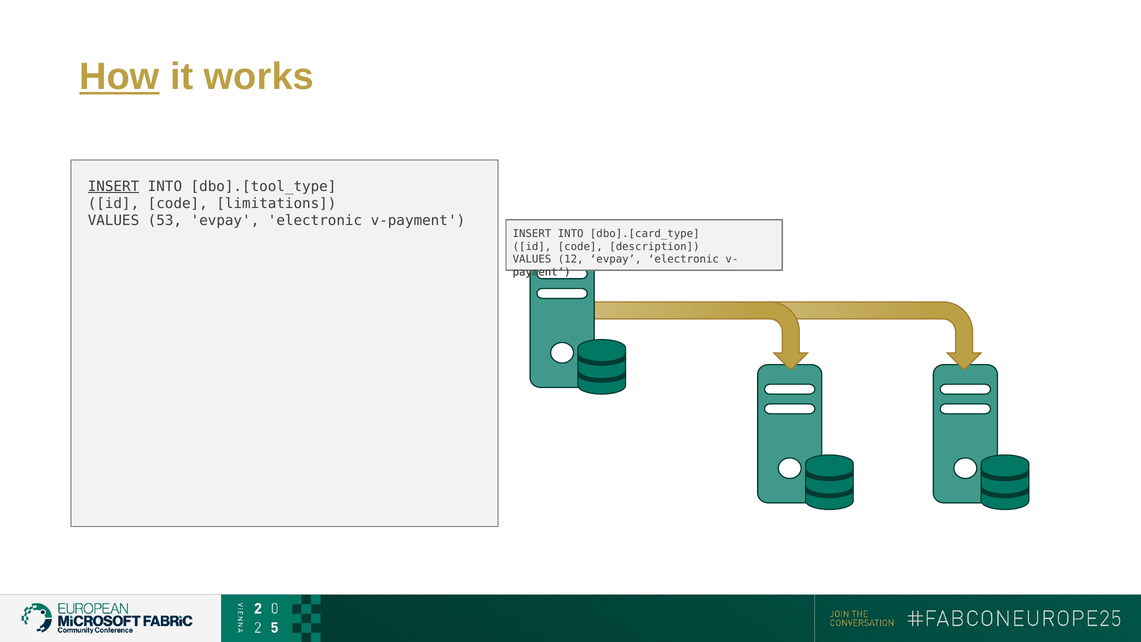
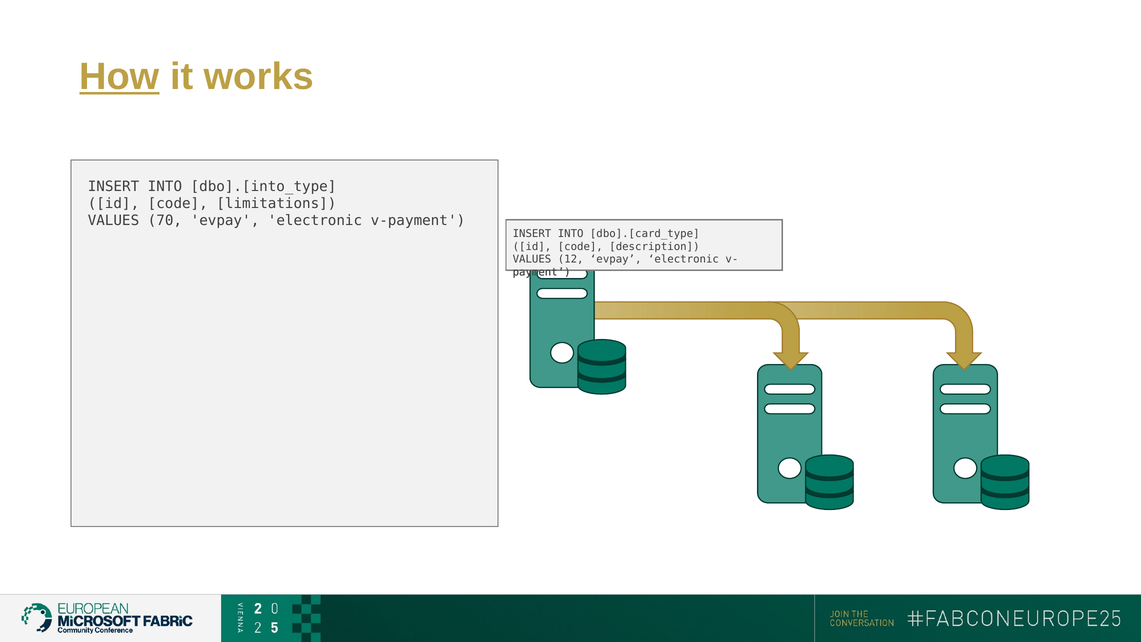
INSERT underline: present -> none (113, 186)
dbo].[tool_type: dbo].[tool_type -> dbo].[into_type (263, 186)
53: 53 -> 70 (165, 221)
